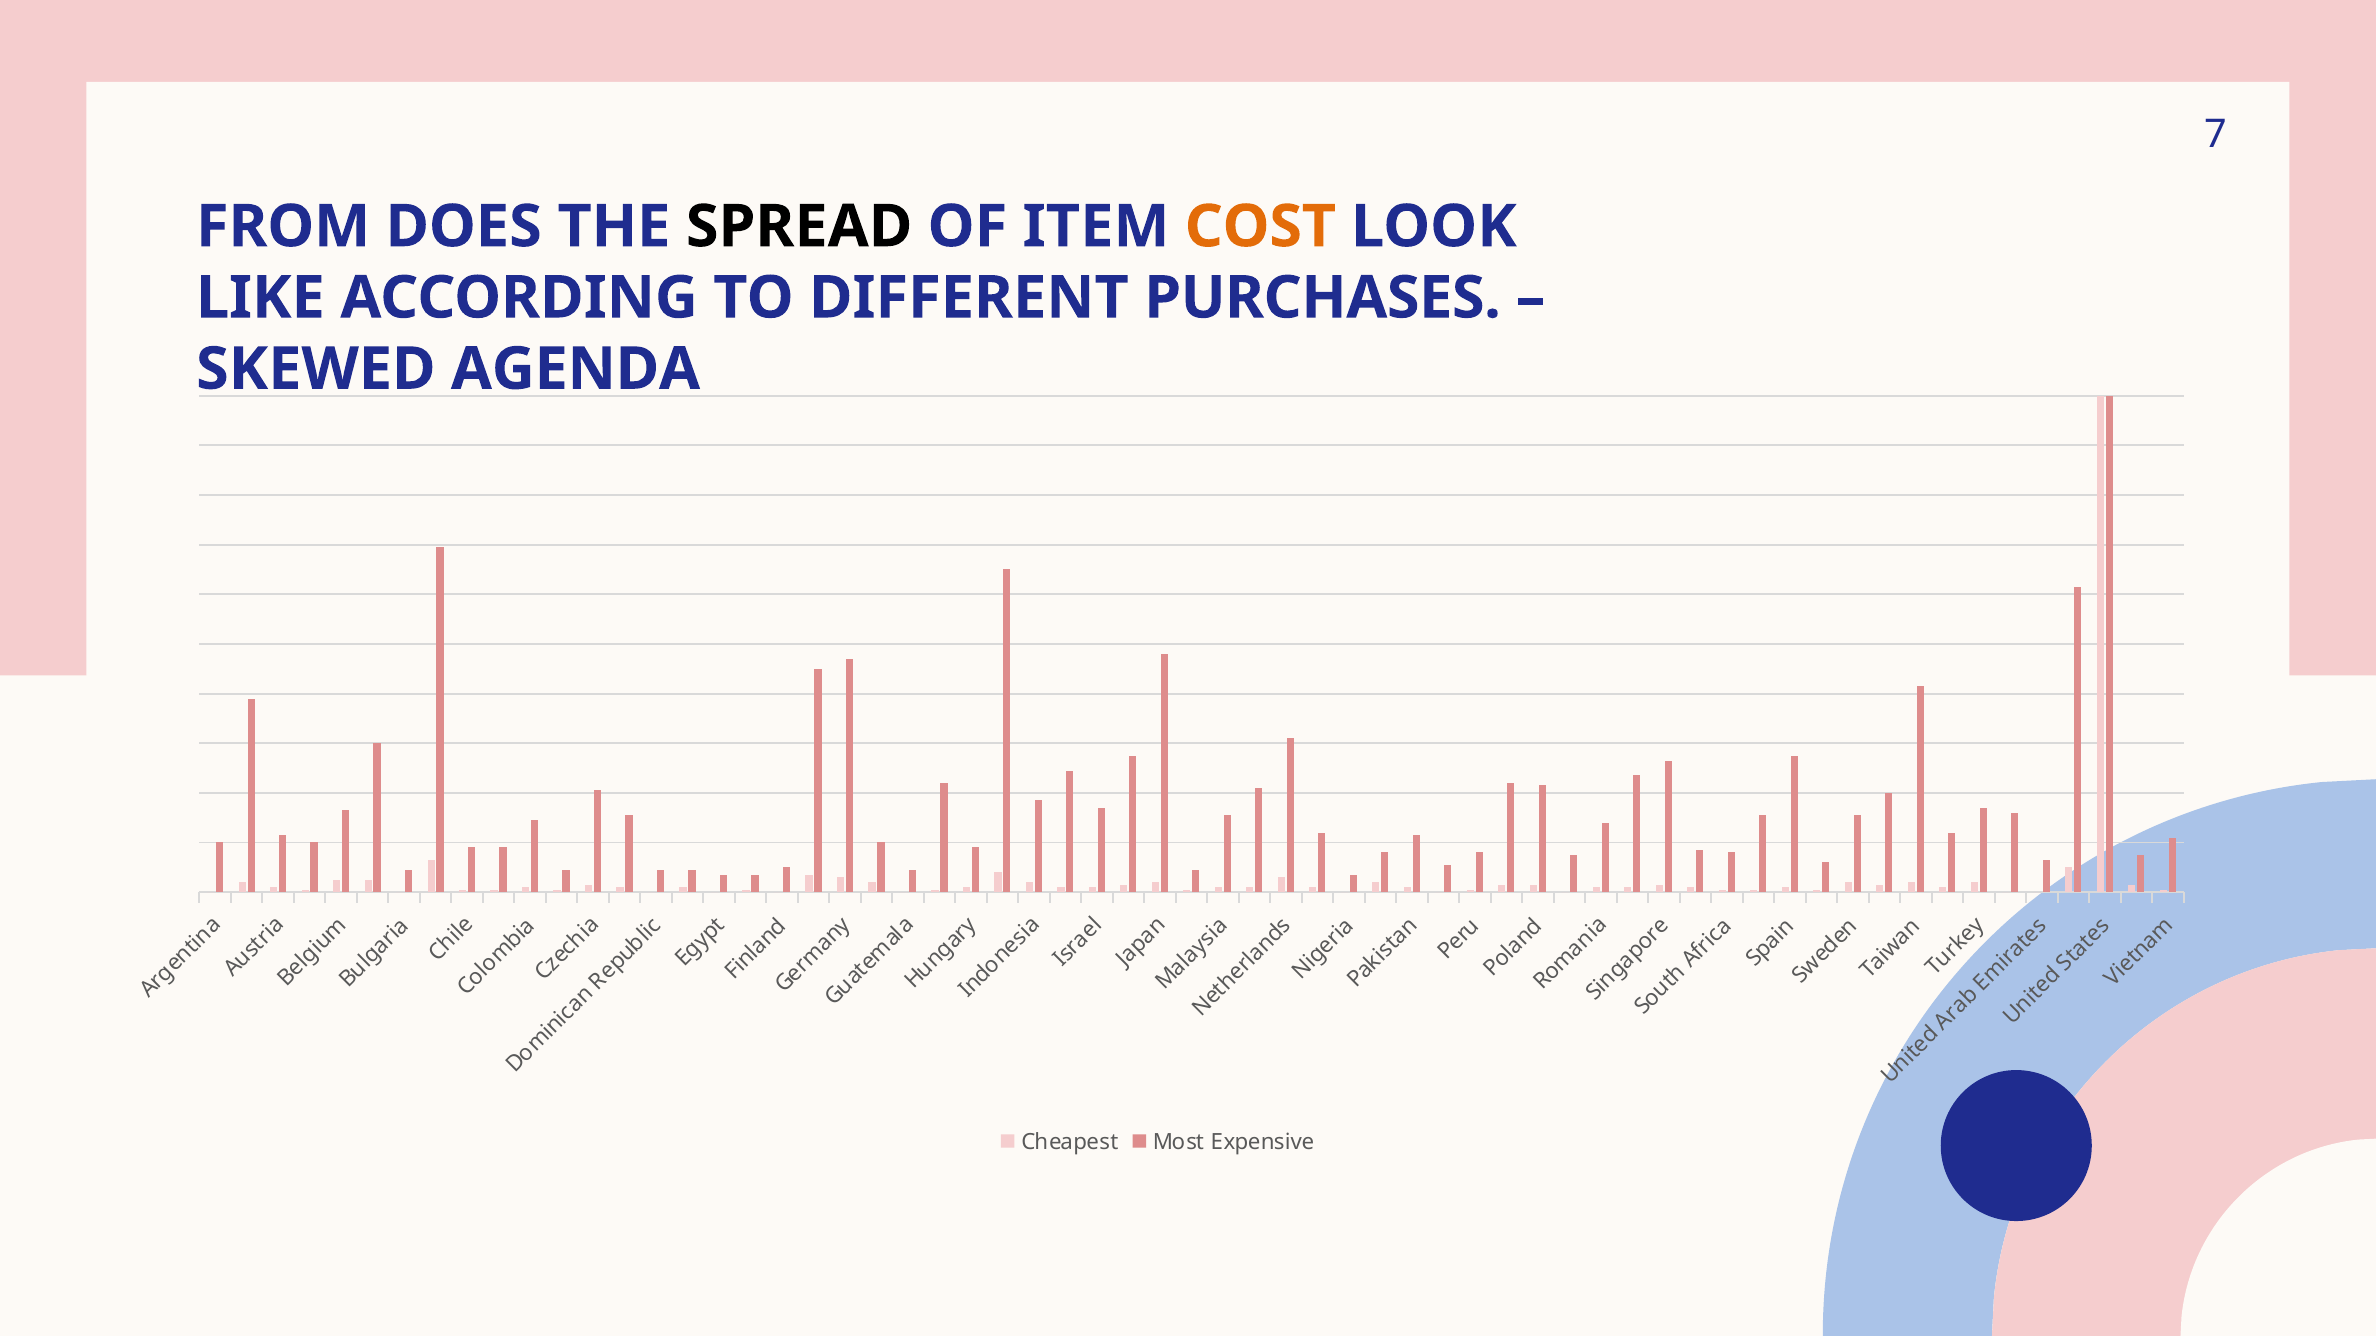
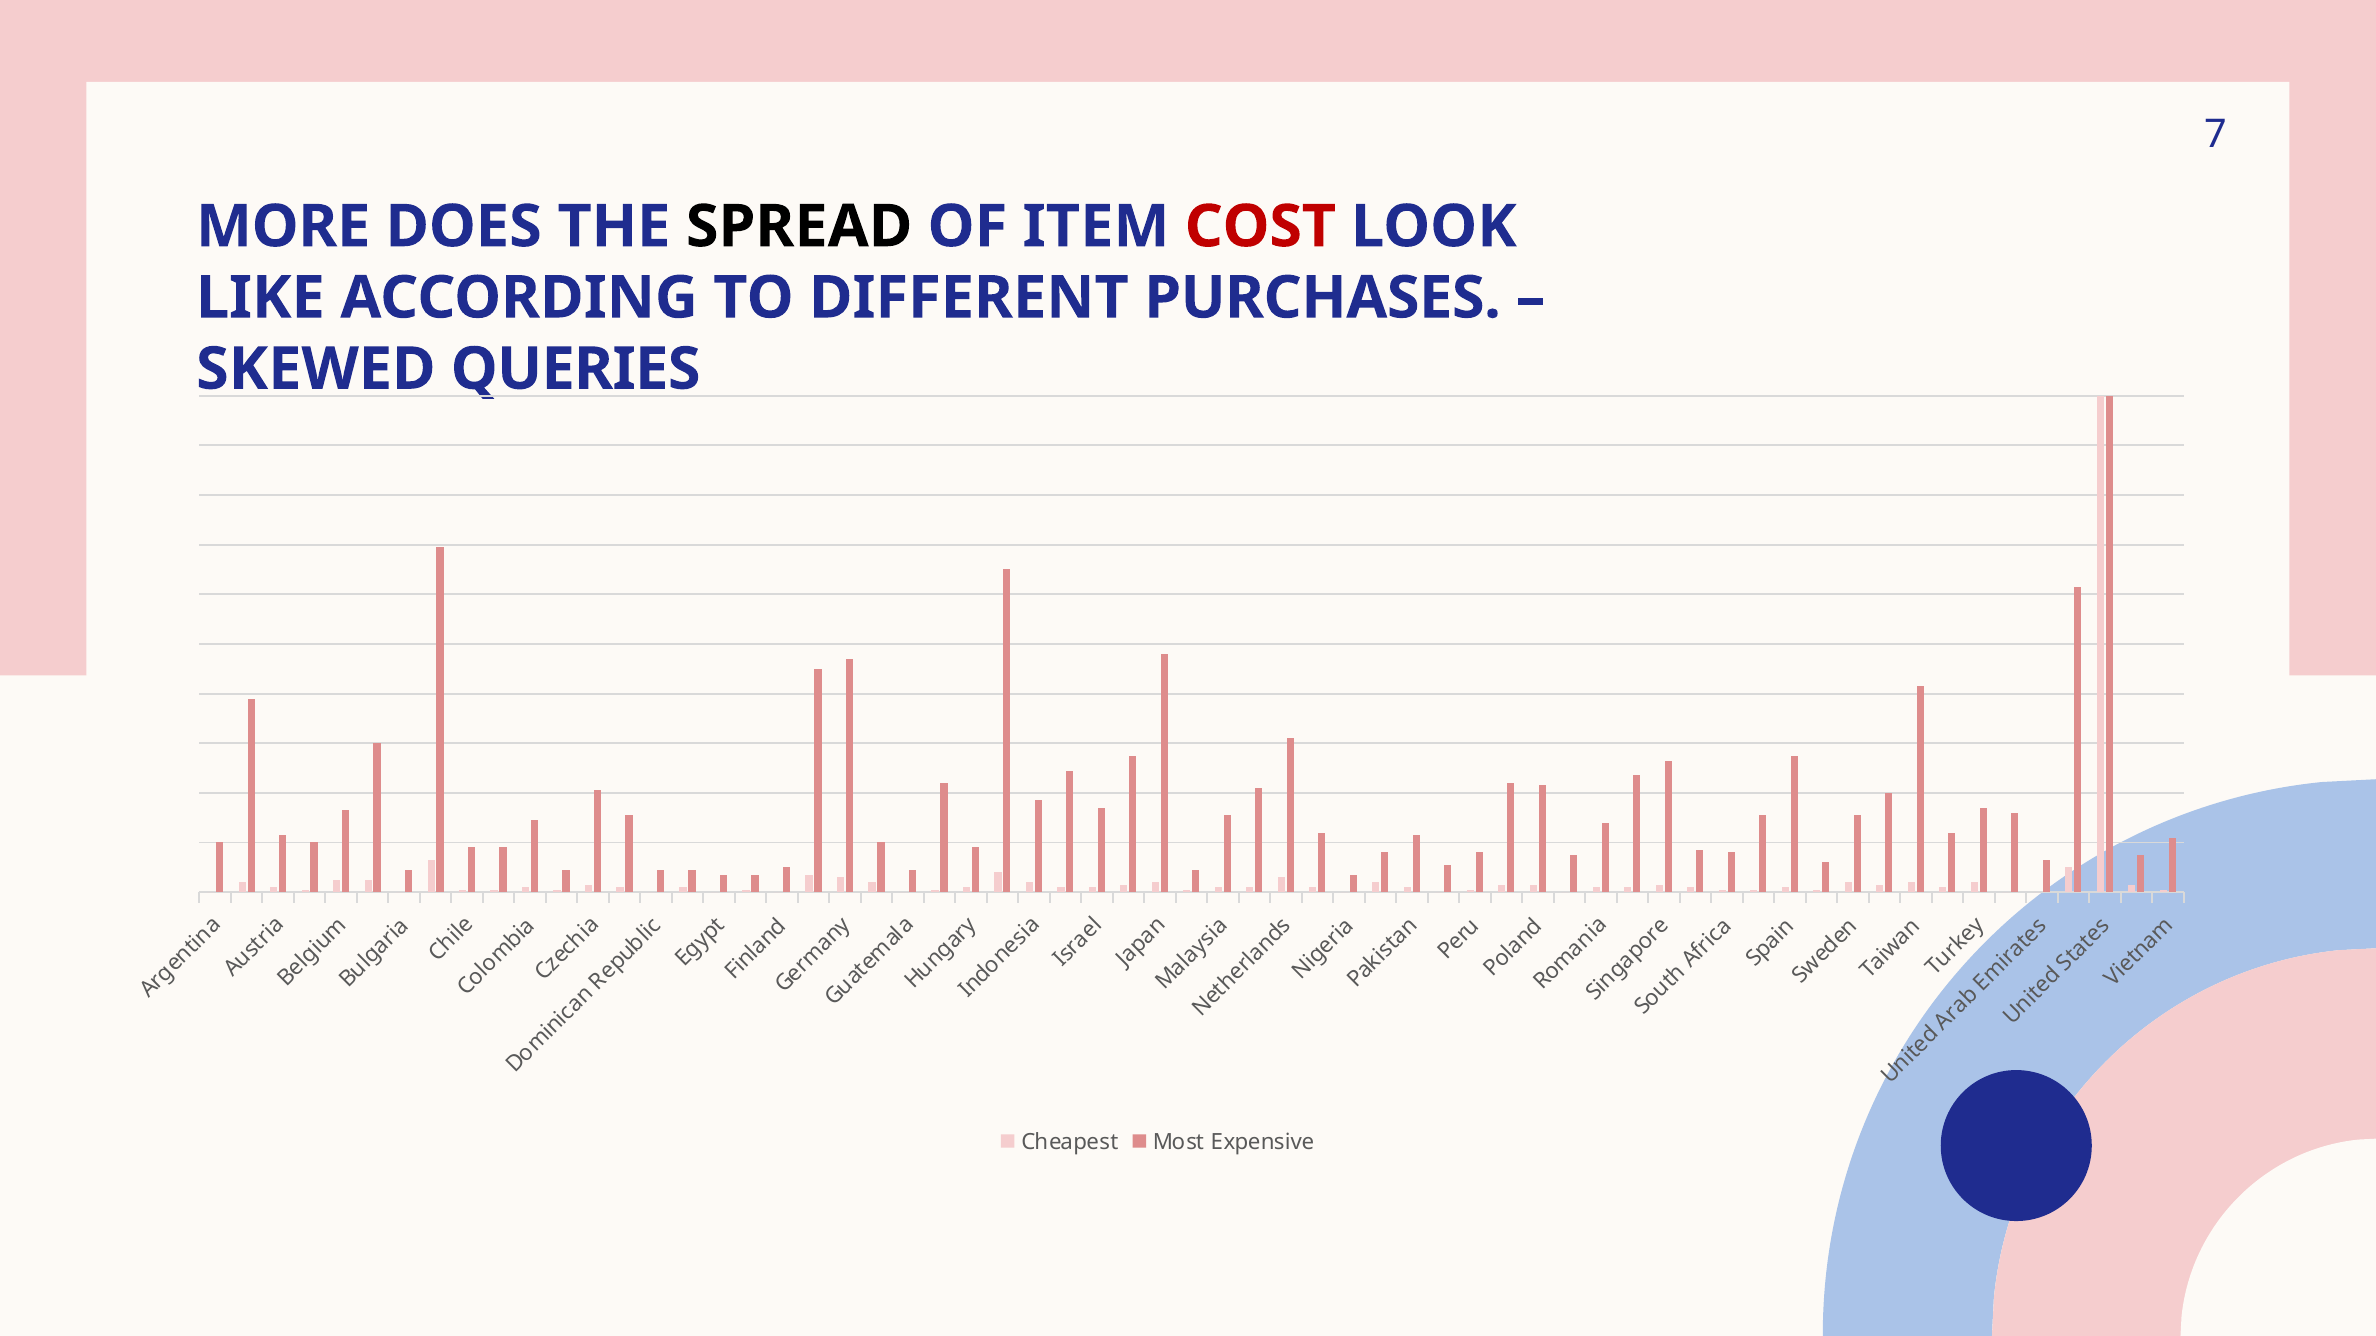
FROM: FROM -> MORE (283, 227)
COST colour: orange -> red (1260, 227)
AGENDA: AGENDA -> QUERIES (576, 369)
